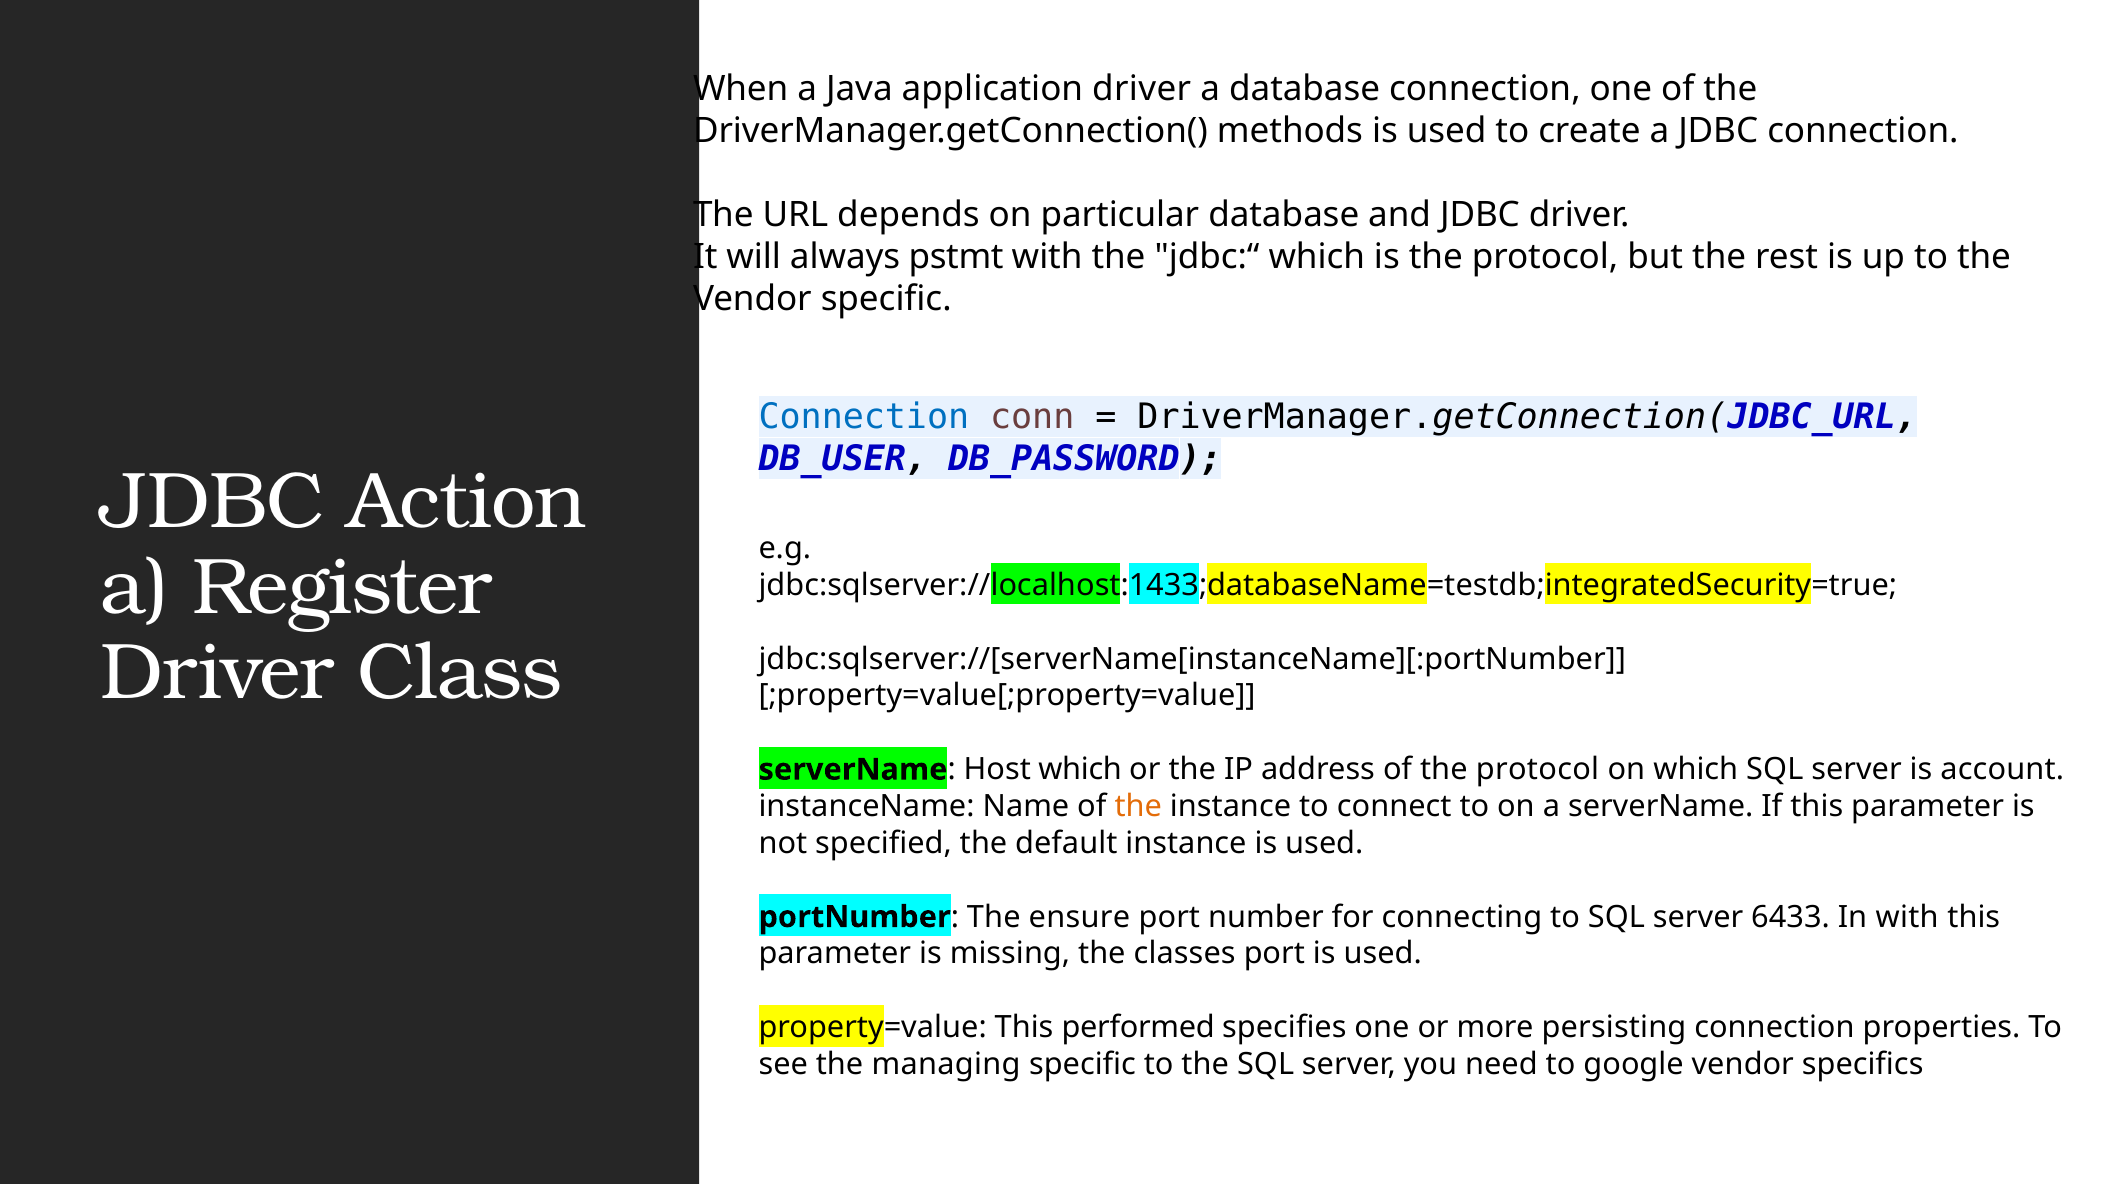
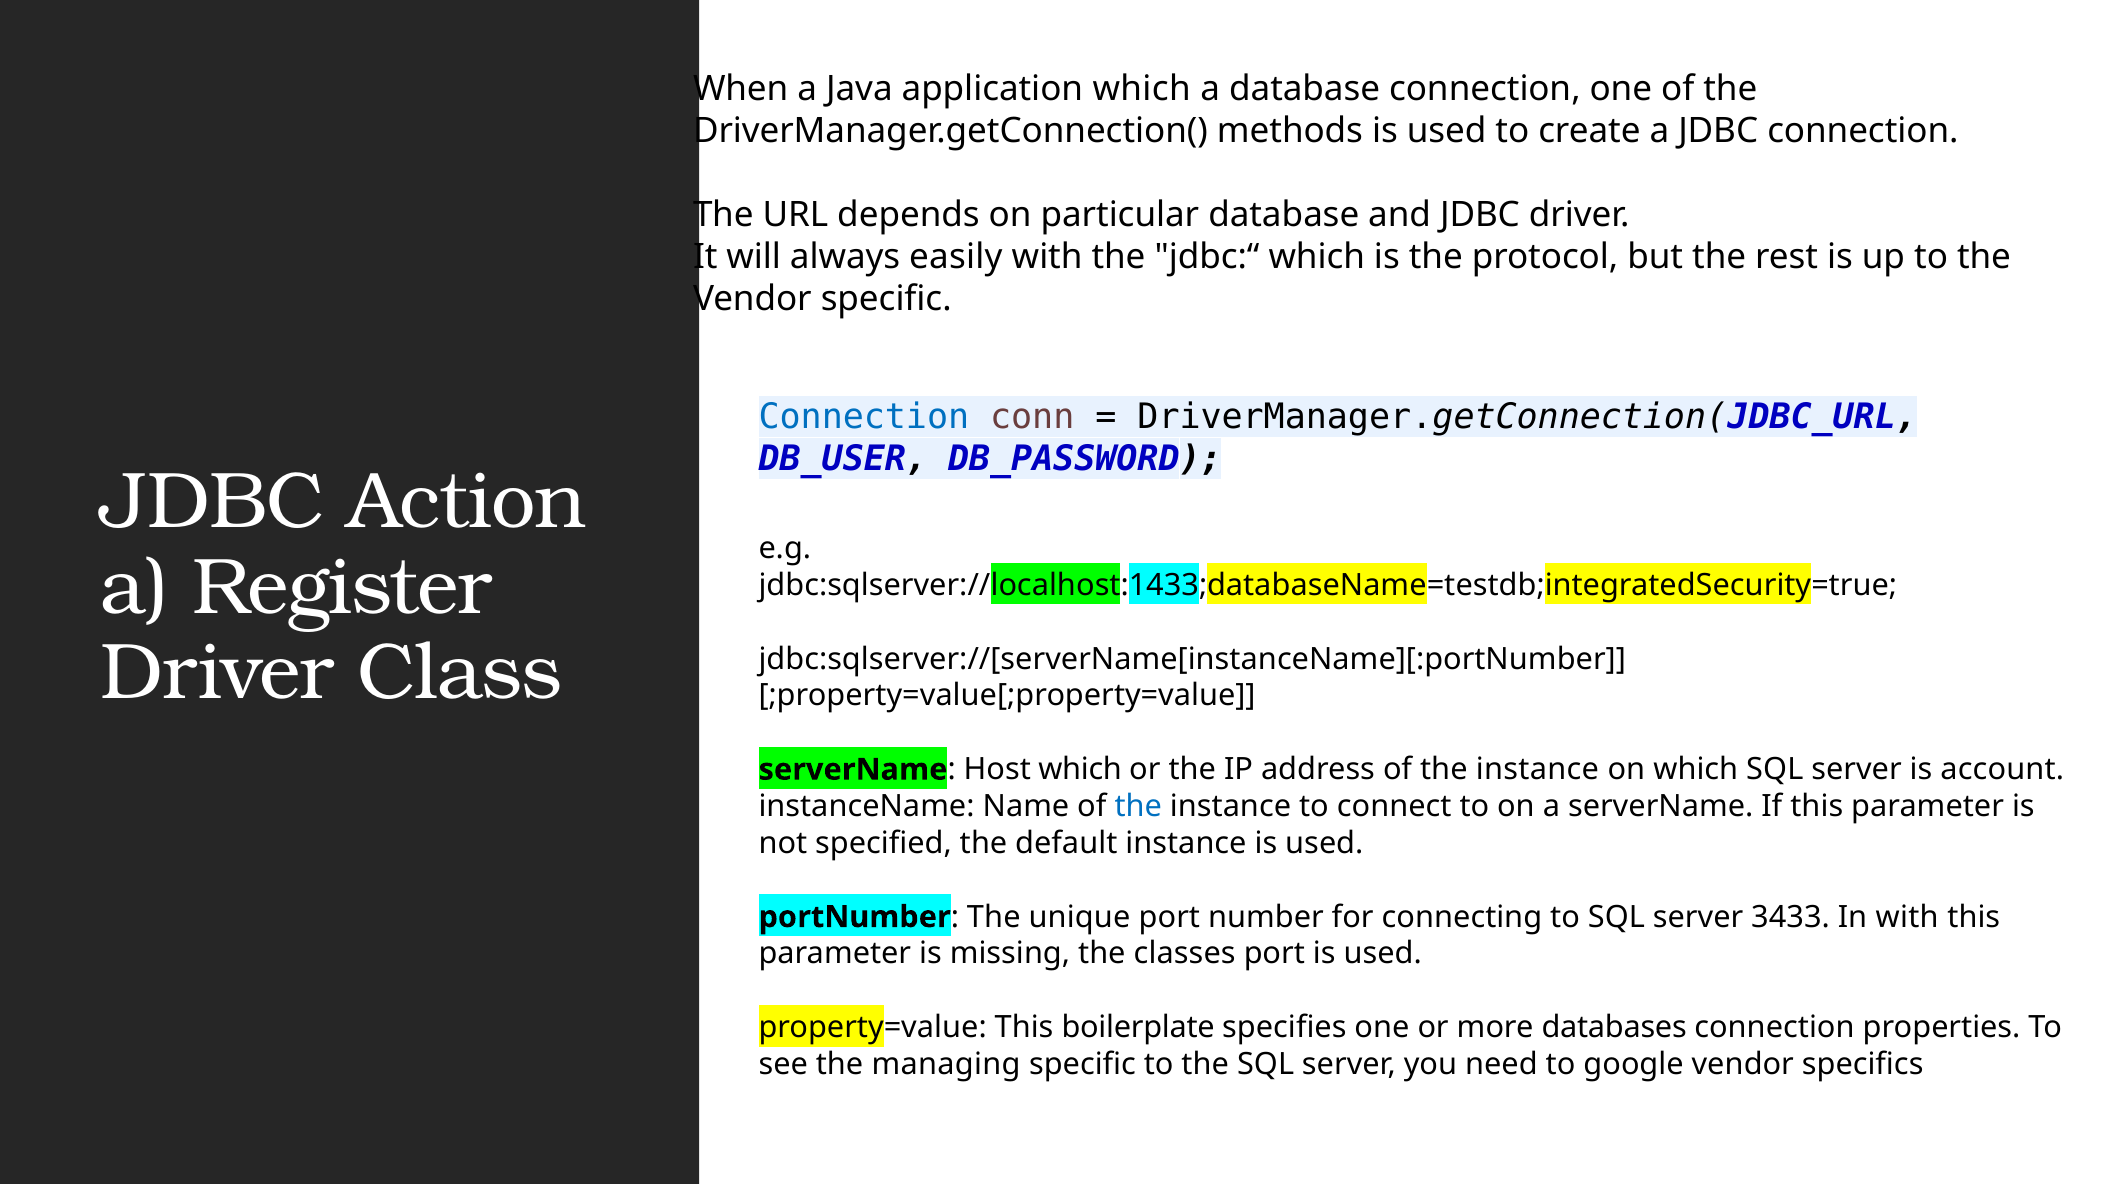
application driver: driver -> which (1142, 89)
pstmt: pstmt -> easily (956, 257)
address of the protocol: protocol -> instance (1538, 770)
the colour: orange -> blue (1138, 806)
ensure: ensure -> unique (1079, 917)
6433: 6433 -> 3433 (1791, 917)
performed: performed -> boilerplate (1138, 1028)
persisting: persisting -> databases (1614, 1028)
